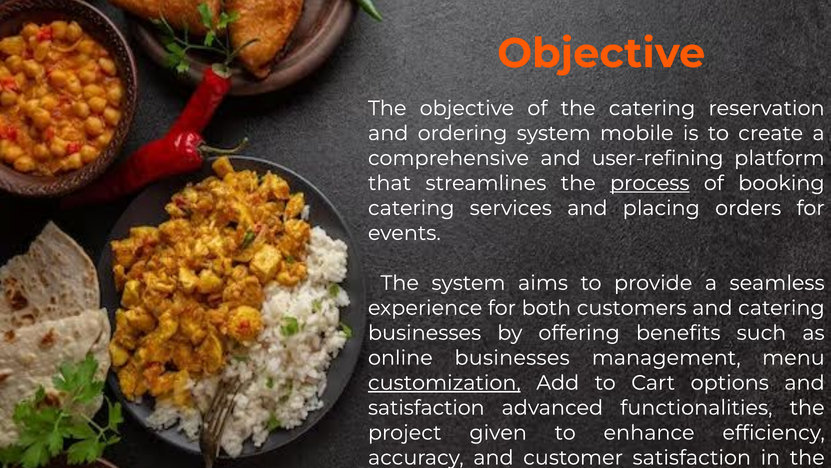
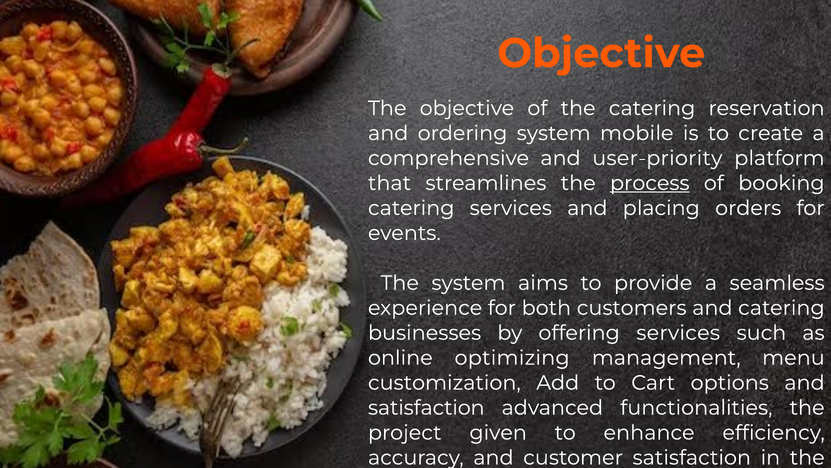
user-refining: user-refining -> user-priority (657, 158)
offering benefits: benefits -> services (678, 333)
online businesses: businesses -> optimizing (512, 357)
customization underline: present -> none (444, 382)
